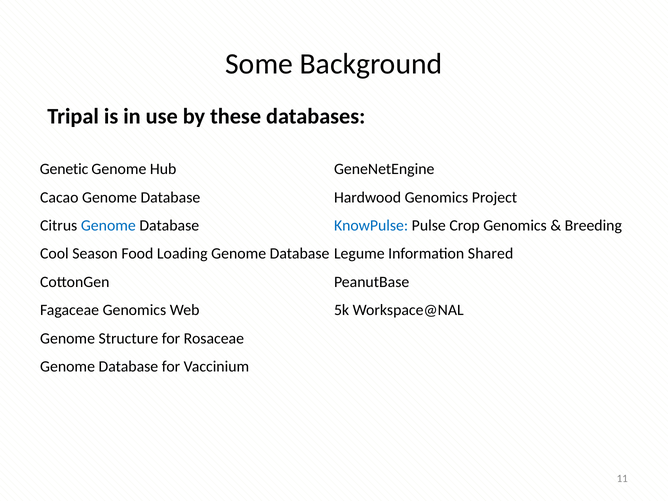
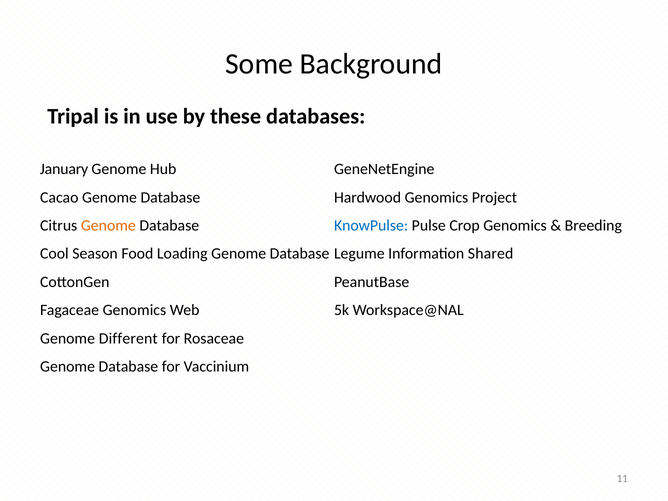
Genetic: Genetic -> January (64, 169)
Genome colour: blue -> orange (108, 226)
Structure: Structure -> Different (128, 338)
